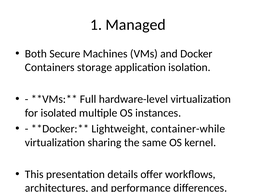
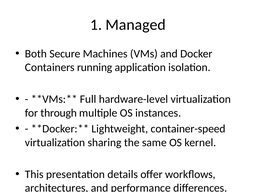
storage: storage -> running (95, 67)
isolated: isolated -> through (59, 113)
container-while: container-while -> container-speed (188, 129)
